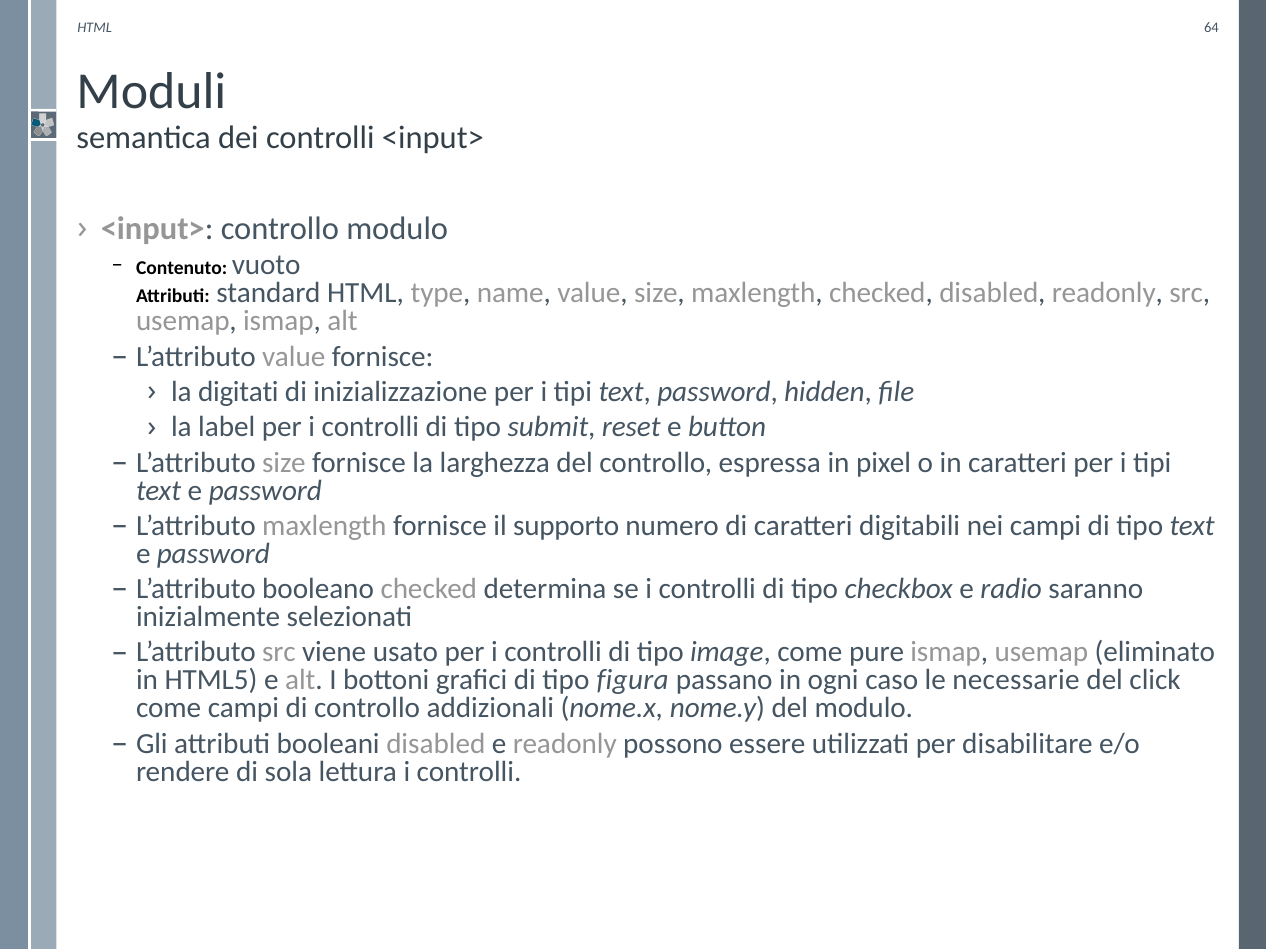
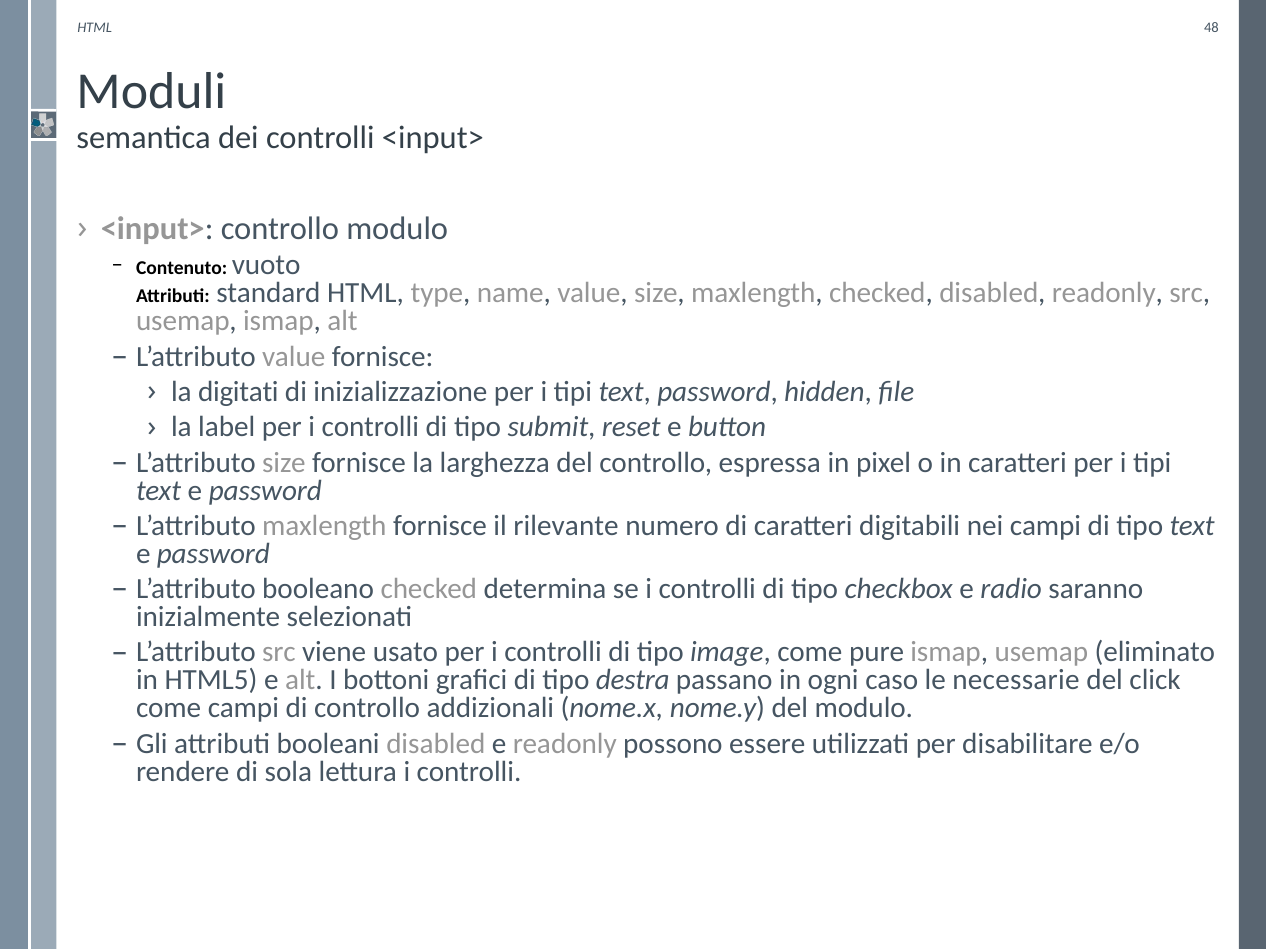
64: 64 -> 48 (1211, 27)
supporto: supporto -> rilevante (566, 526)
figura: figura -> destra (633, 681)
